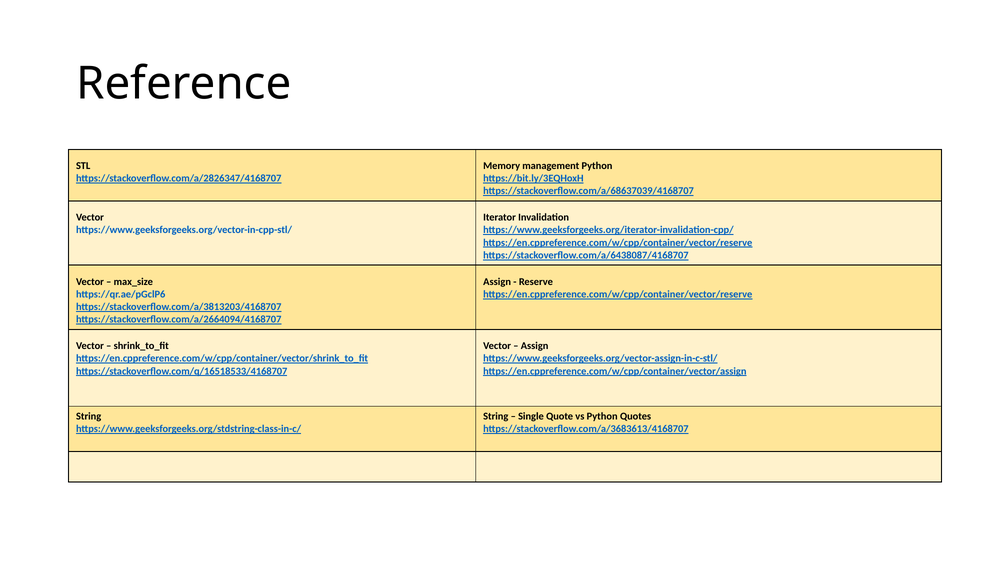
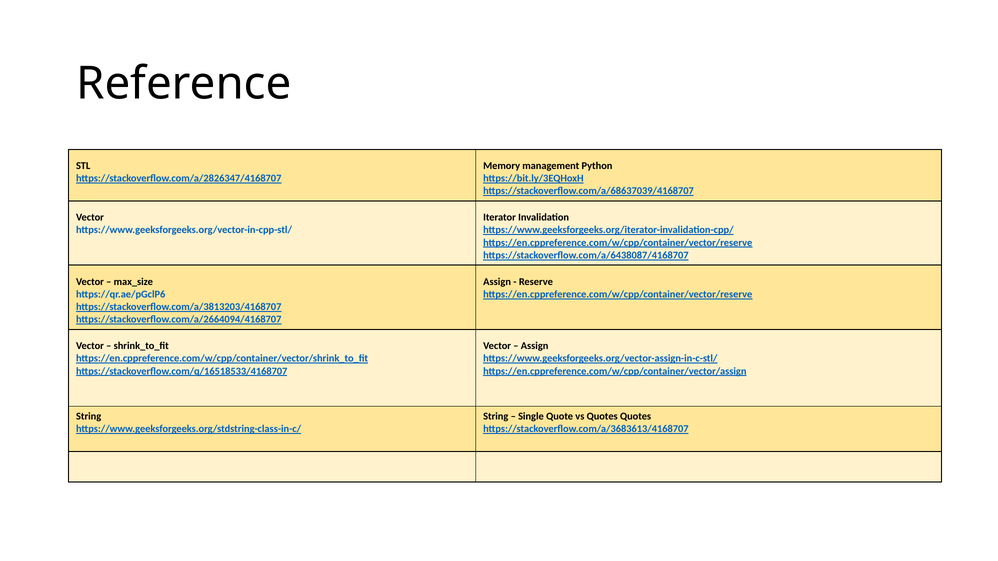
vs Python: Python -> Quotes (602, 417)
